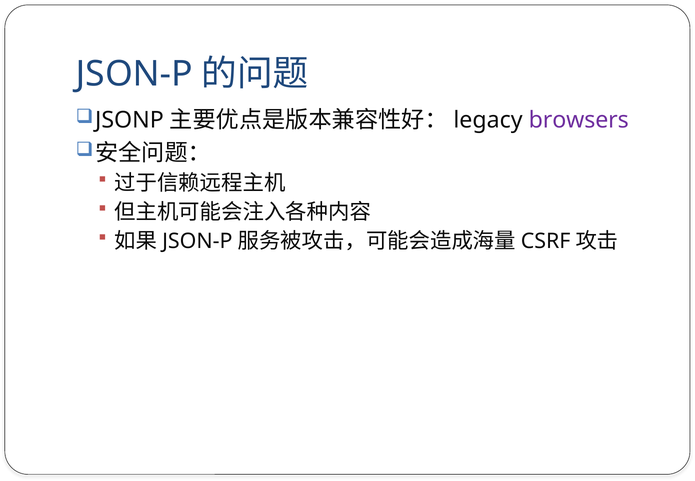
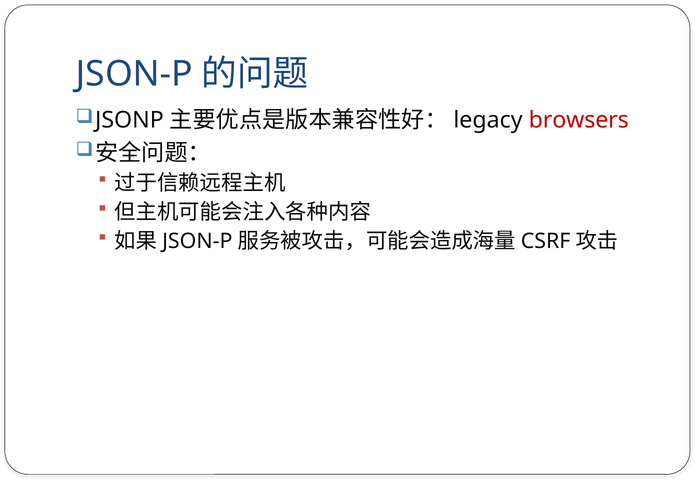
browsers colour: purple -> red (579, 120)
